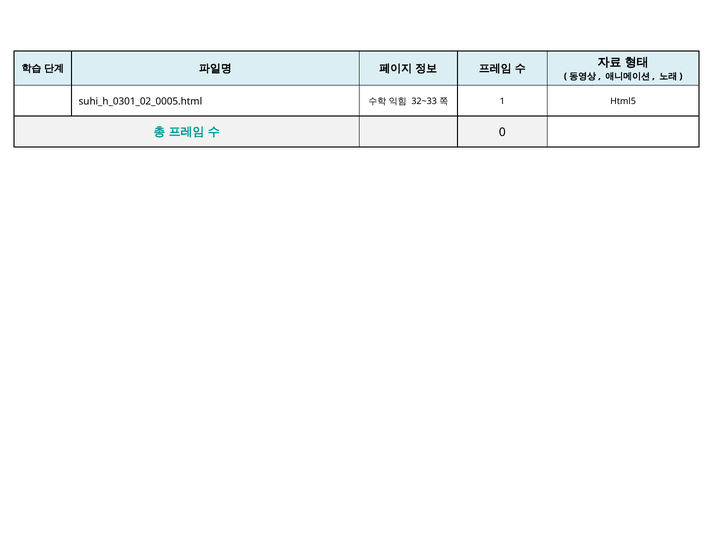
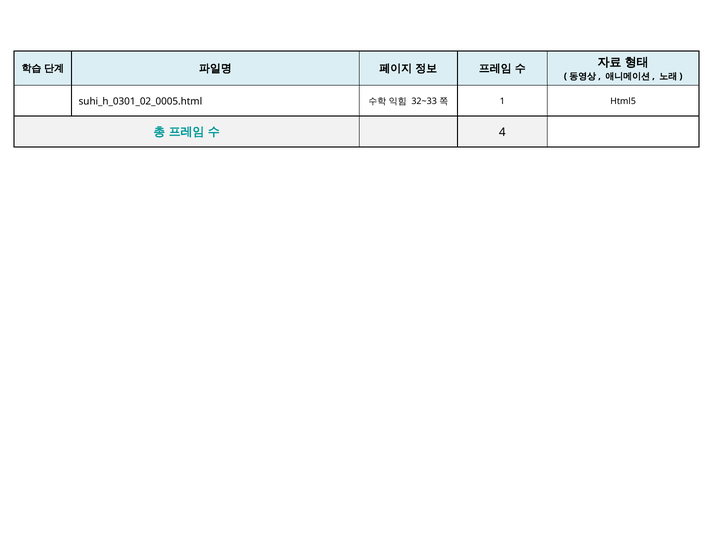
0: 0 -> 4 (502, 132)
